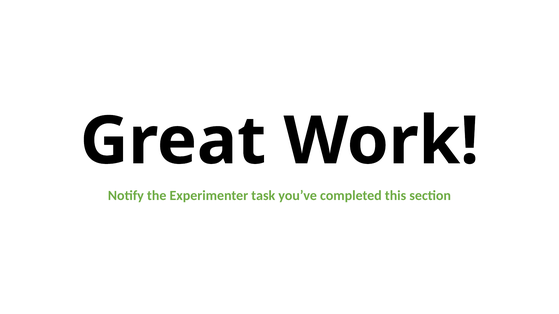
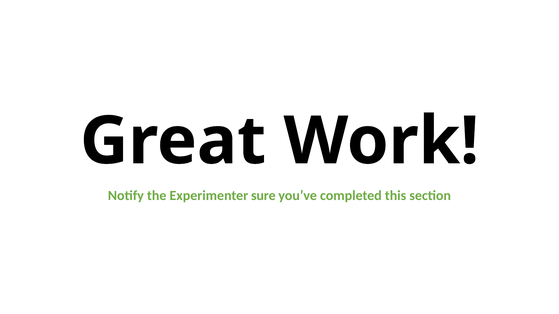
task: task -> sure (263, 196)
